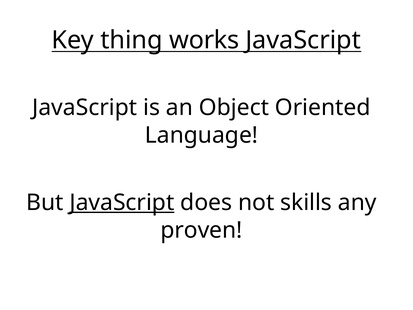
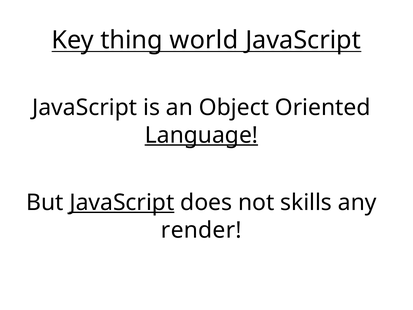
works: works -> world (204, 40)
Language underline: none -> present (201, 135)
proven: proven -> render (201, 230)
